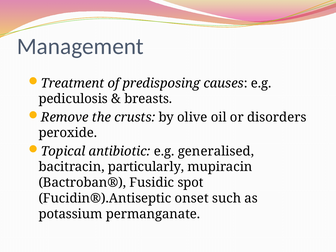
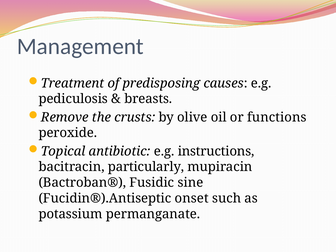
disorders: disorders -> functions (277, 117)
generalised: generalised -> instructions (216, 151)
spot: spot -> sine (190, 183)
